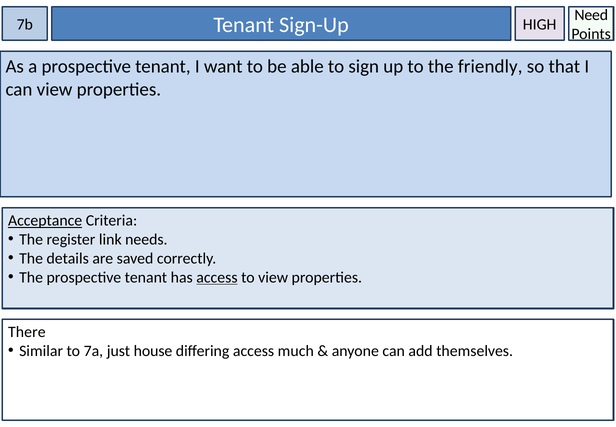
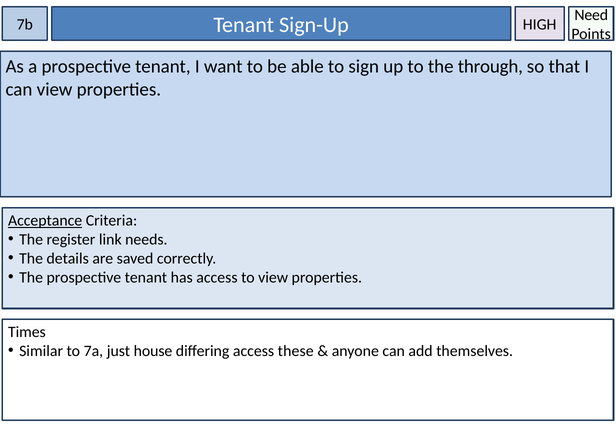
friendly: friendly -> through (490, 67)
access underline: present -> none (217, 277)
There: There -> Times (27, 332)
much: much -> these (296, 351)
